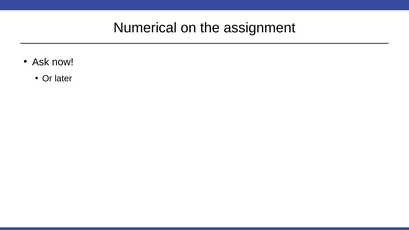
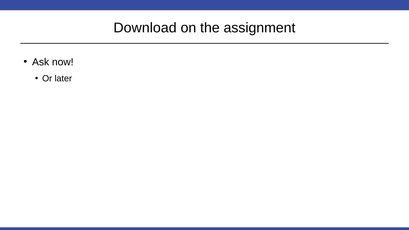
Numerical: Numerical -> Download (145, 28)
